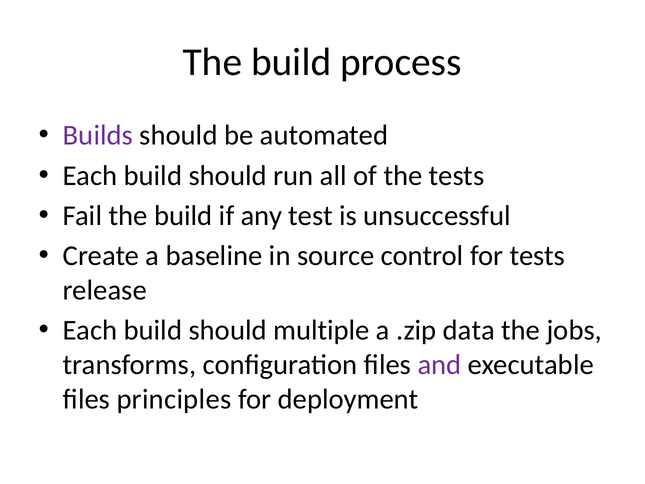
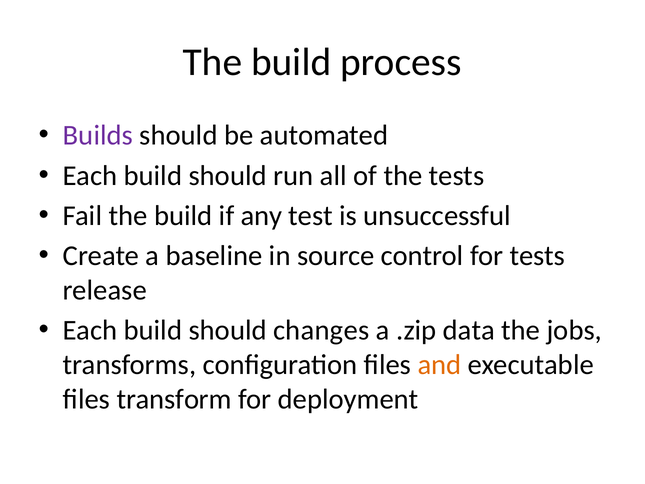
multiple: multiple -> changes (321, 330)
and colour: purple -> orange (440, 365)
principles: principles -> transform (174, 399)
